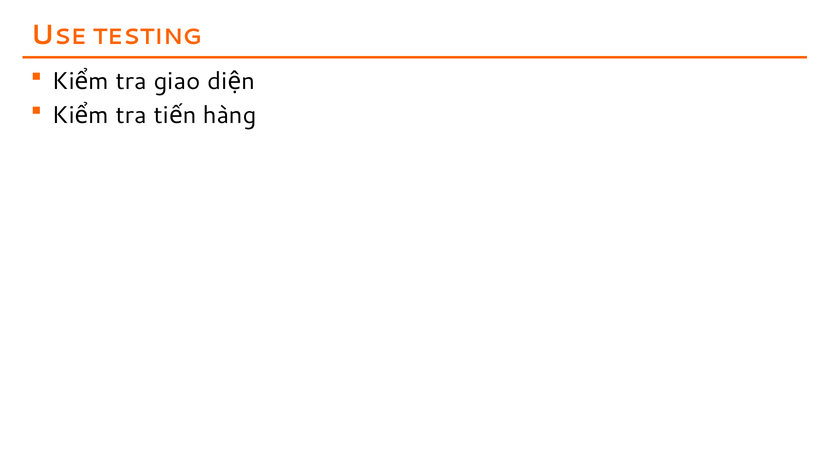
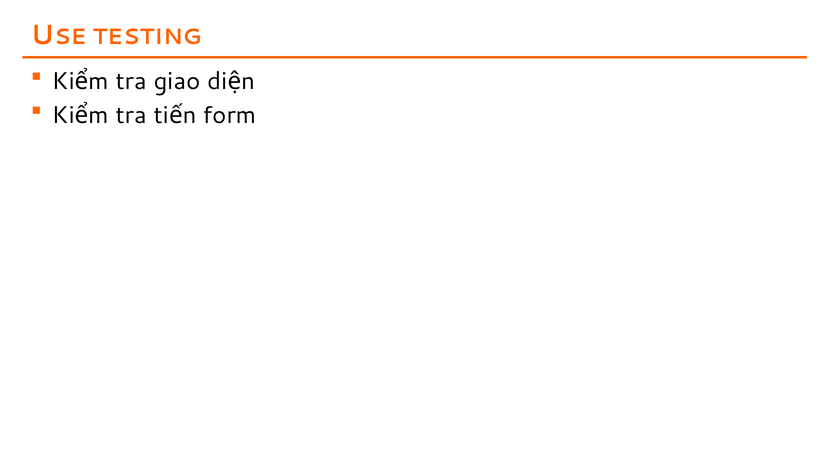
hàng: hàng -> form (230, 115)
